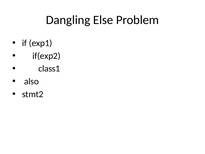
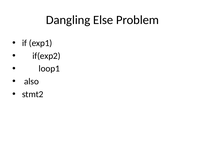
class1: class1 -> loop1 (49, 69)
